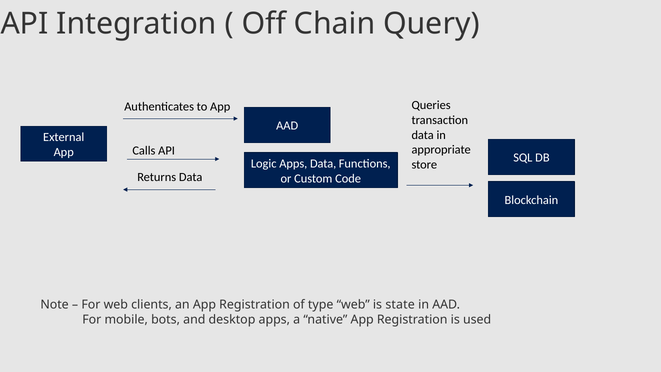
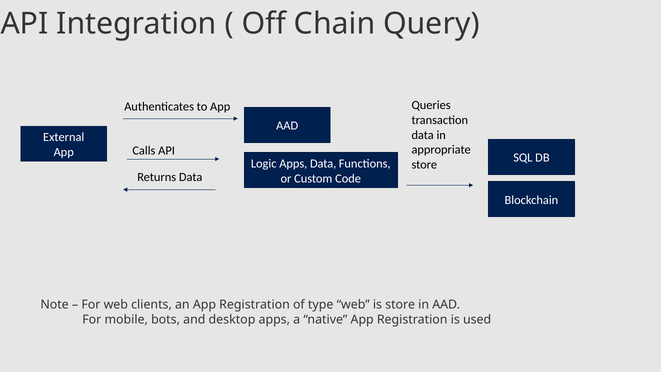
is state: state -> store (400, 304)
